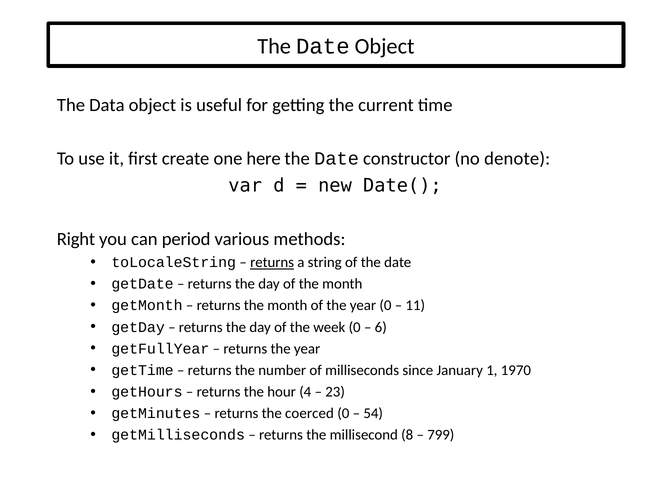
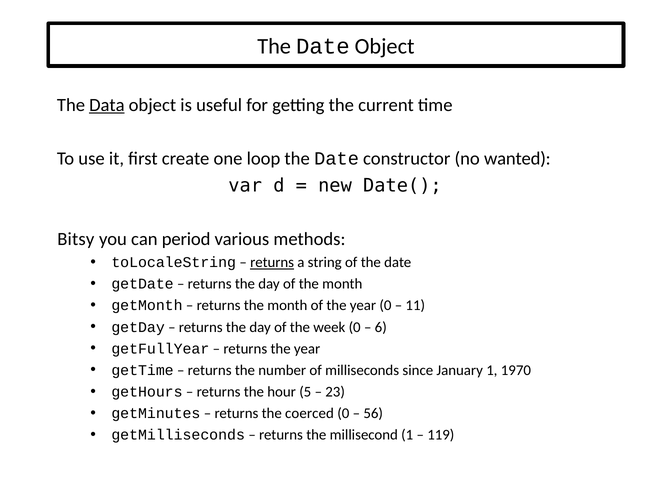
Data underline: none -> present (107, 105)
here: here -> loop (263, 159)
denote: denote -> wanted (517, 159)
Right: Right -> Bitsy (76, 239)
4: 4 -> 5 (305, 392)
54: 54 -> 56 (373, 414)
millisecond 8: 8 -> 1 (407, 435)
799: 799 -> 119 (441, 435)
